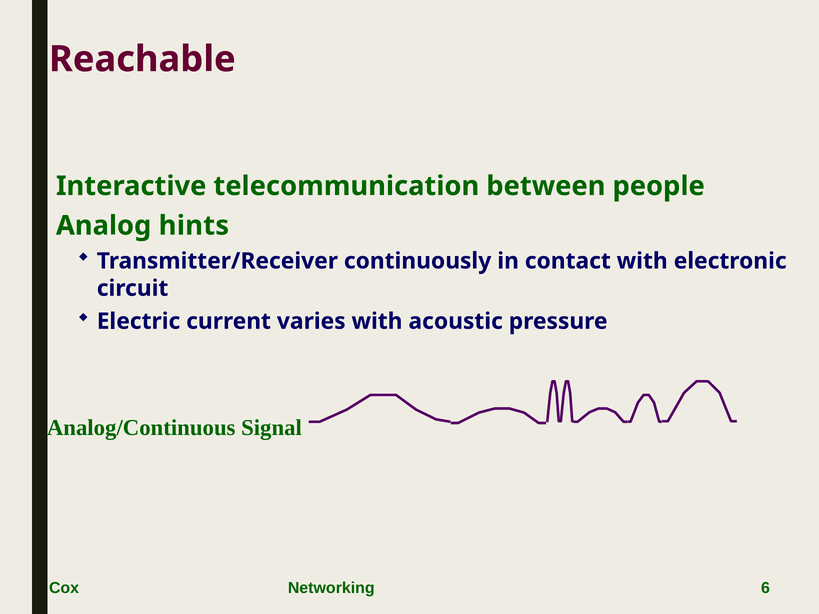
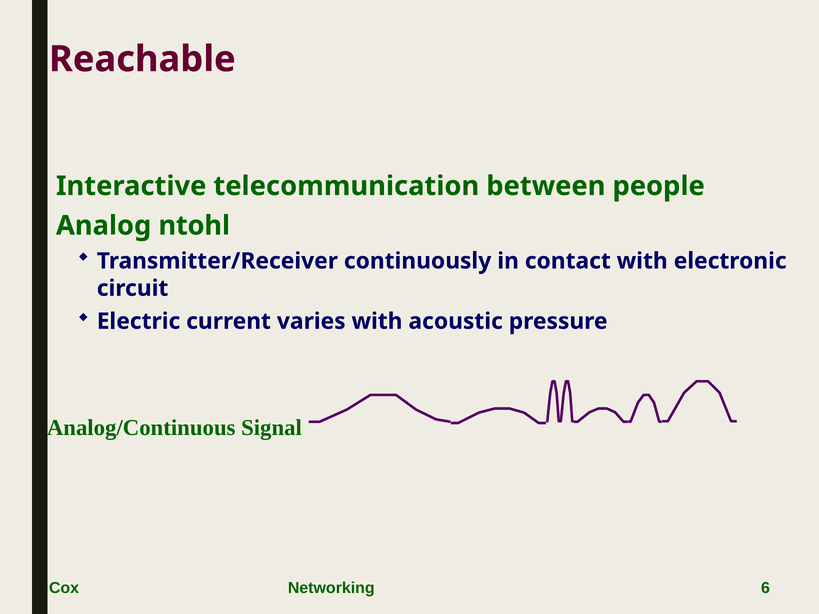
hints: hints -> ntohl (194, 226)
